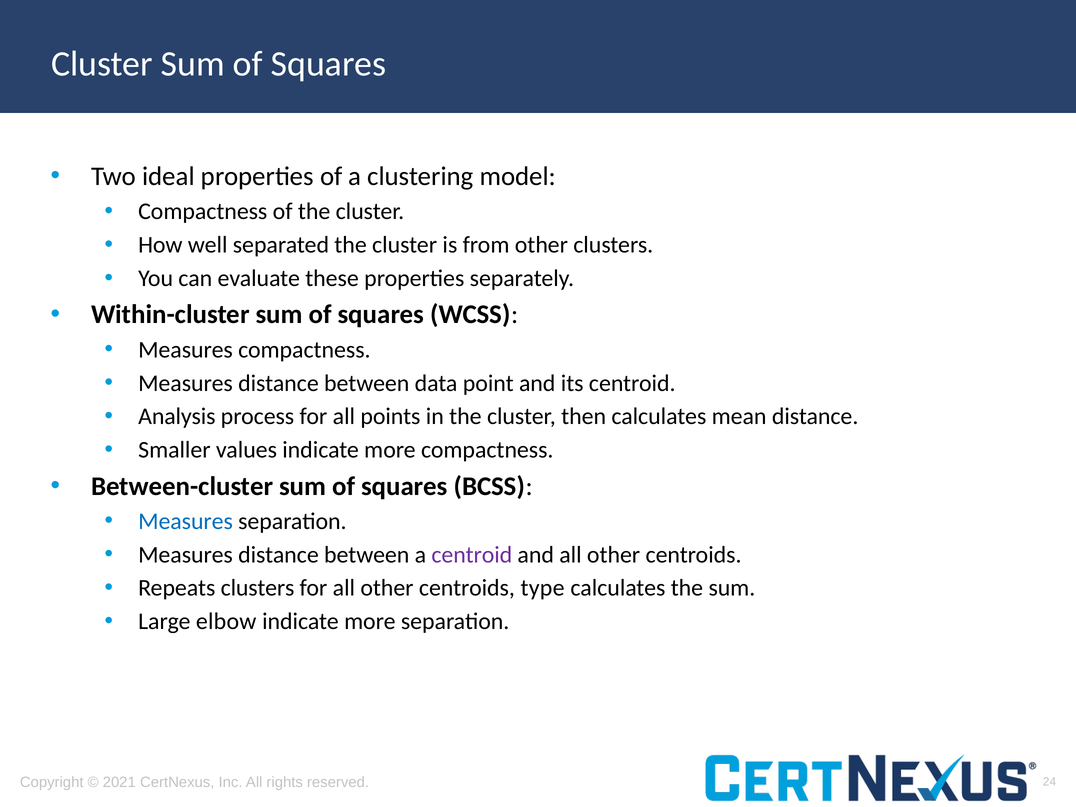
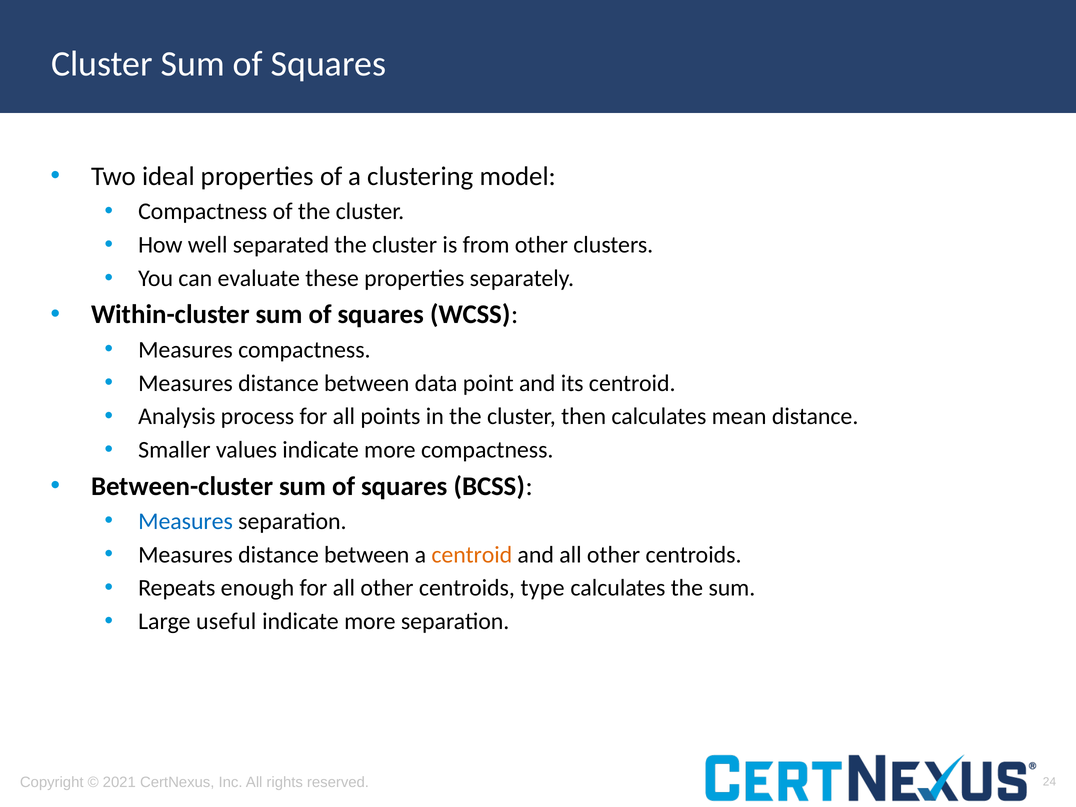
centroid colour: purple -> orange (472, 555)
Repeats clusters: clusters -> enough (257, 588)
elbow: elbow -> useful (226, 622)
